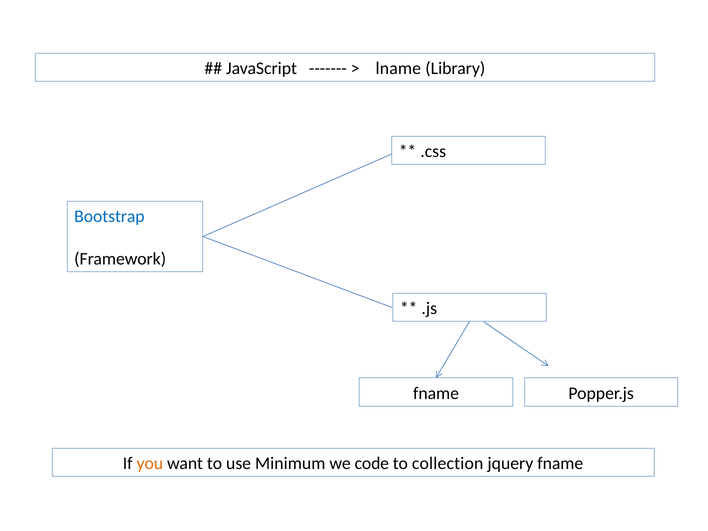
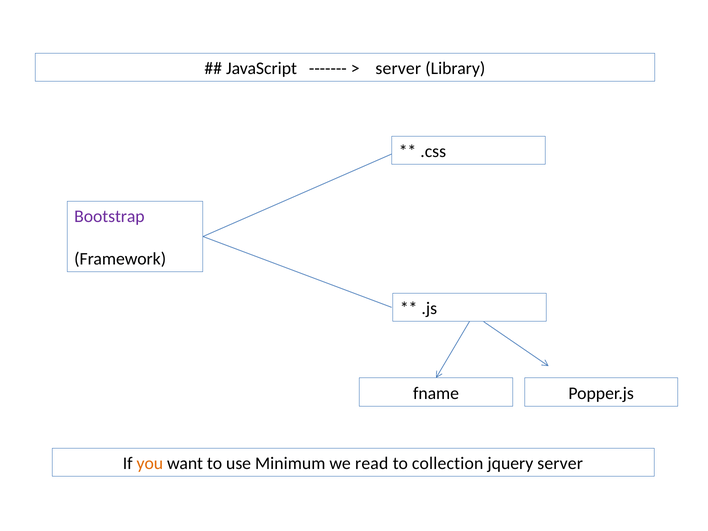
lname: lname -> server (398, 68)
Bootstrap colour: blue -> purple (109, 217)
code: code -> read (372, 464)
jquery fname: fname -> server (560, 464)
